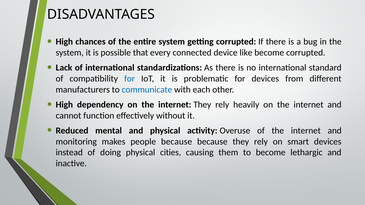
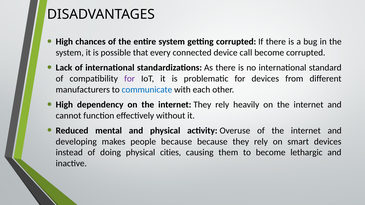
like: like -> call (246, 53)
for colour: blue -> purple (130, 79)
monitoring: monitoring -> developing (76, 142)
